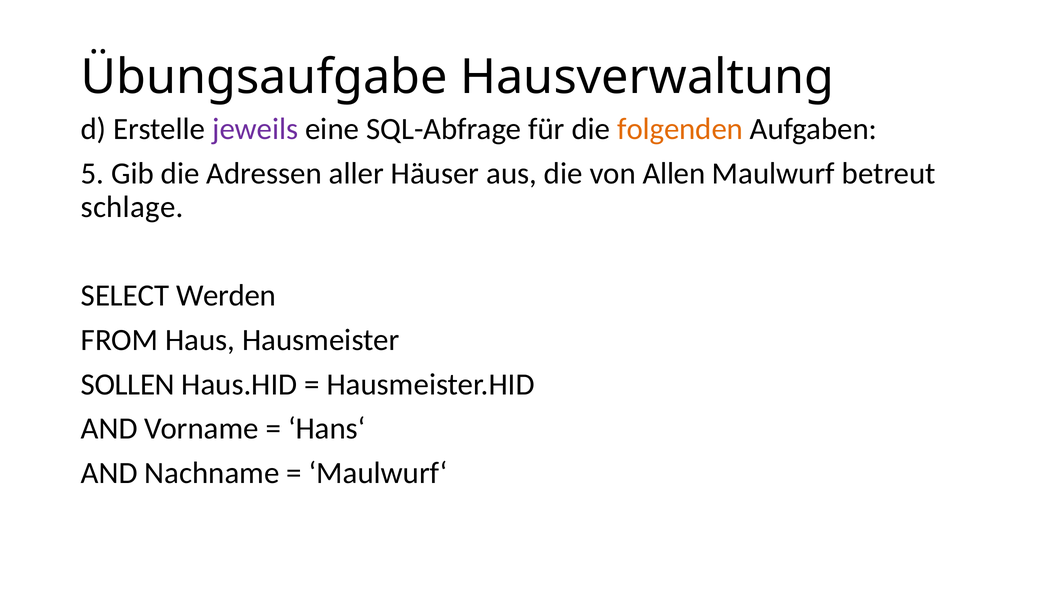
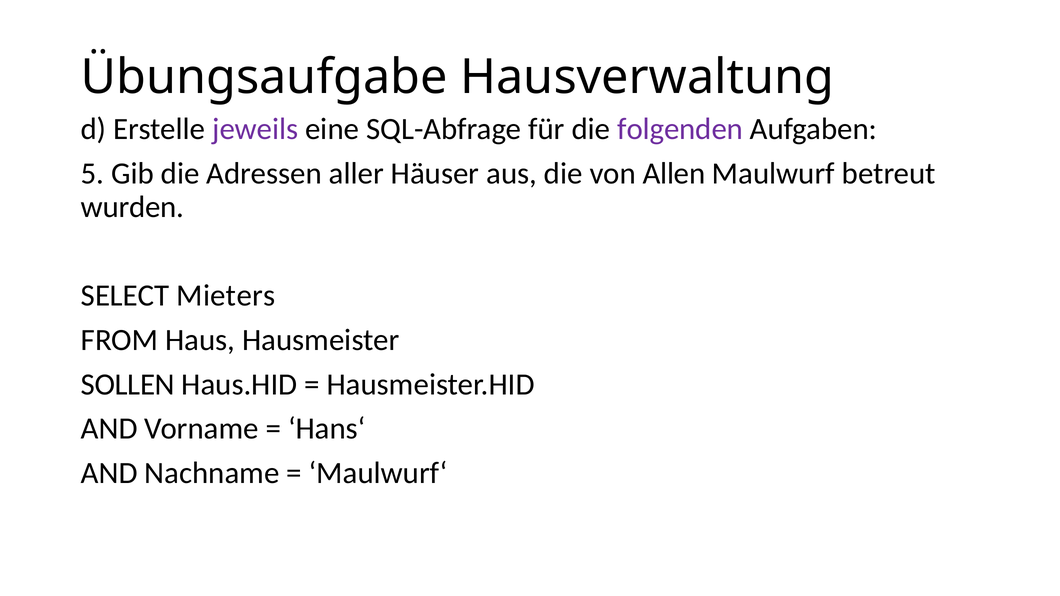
folgenden colour: orange -> purple (680, 129)
schlage: schlage -> wurden (132, 207)
Werden: Werden -> Mieters (226, 296)
